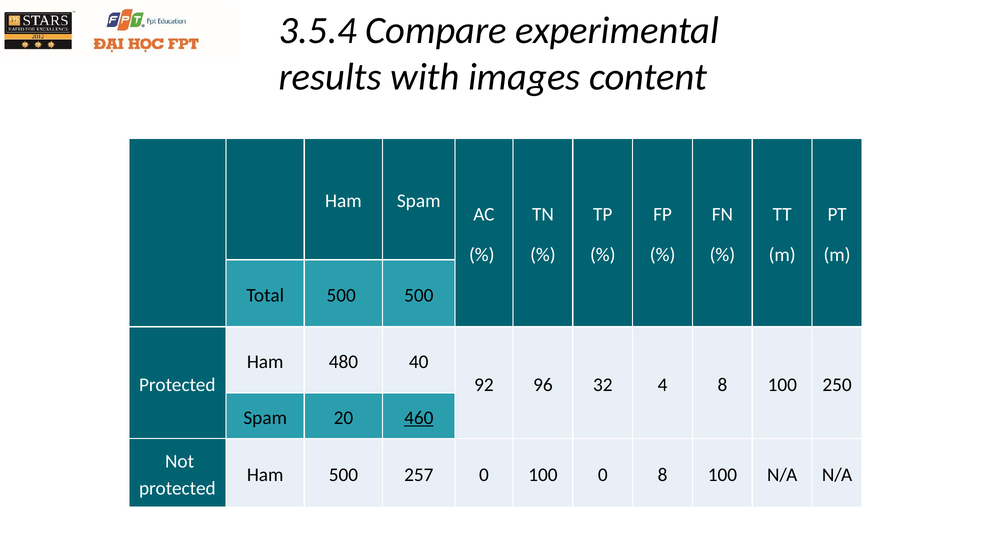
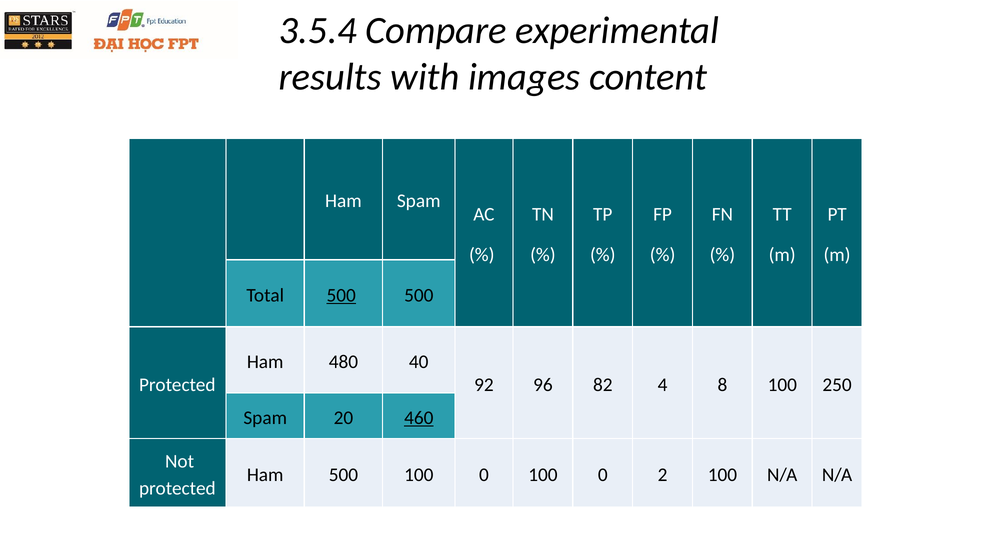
500 underline: none -> present (341, 295)
32: 32 -> 82 (603, 384)
500 257: 257 -> 100 (419, 474)
0 8: 8 -> 2 (663, 474)
